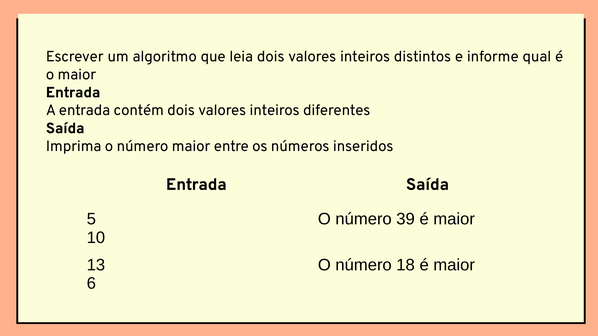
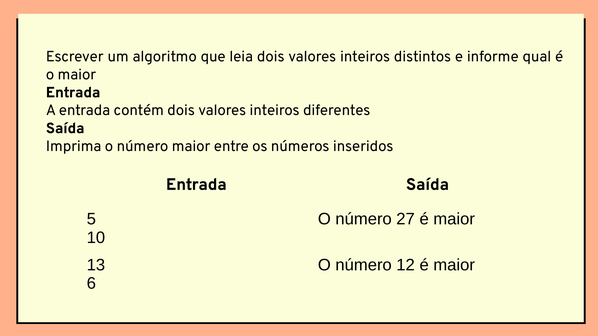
39: 39 -> 27 (406, 219)
18: 18 -> 12 (406, 265)
